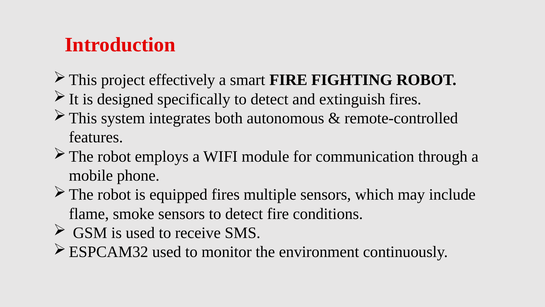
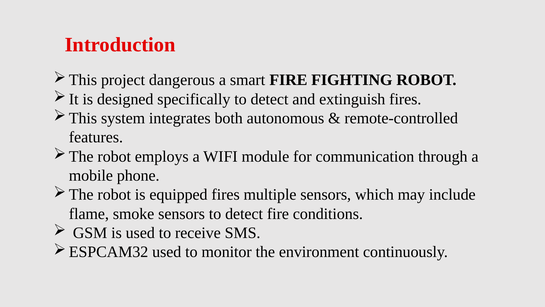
effectively: effectively -> dangerous (182, 80)
